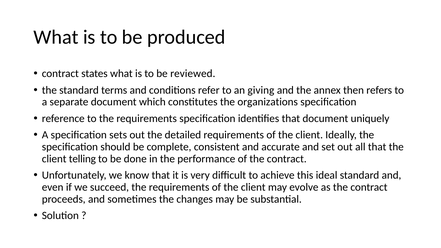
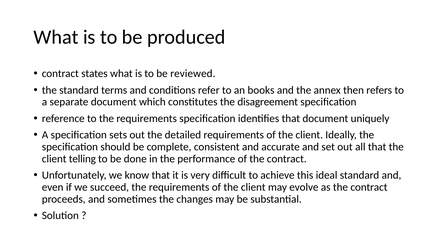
giving: giving -> books (261, 90)
organizations: organizations -> disagreement (268, 102)
